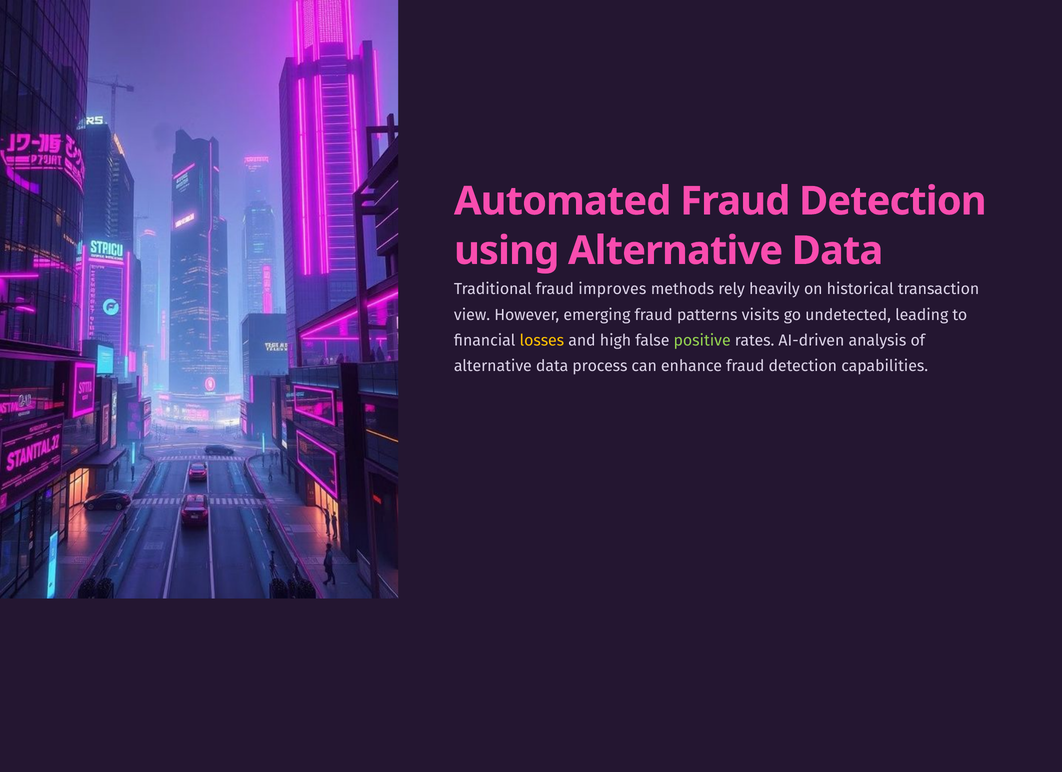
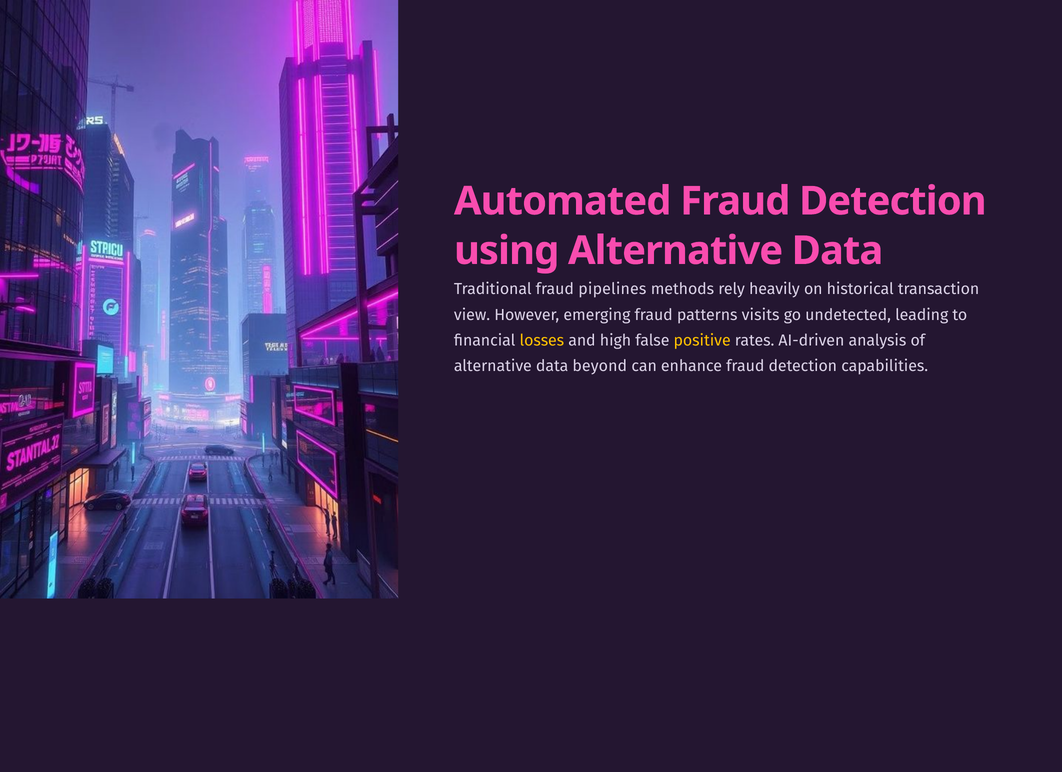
improves: improves -> pipelines (612, 289)
positive colour: light green -> yellow (702, 340)
process: process -> beyond (600, 366)
